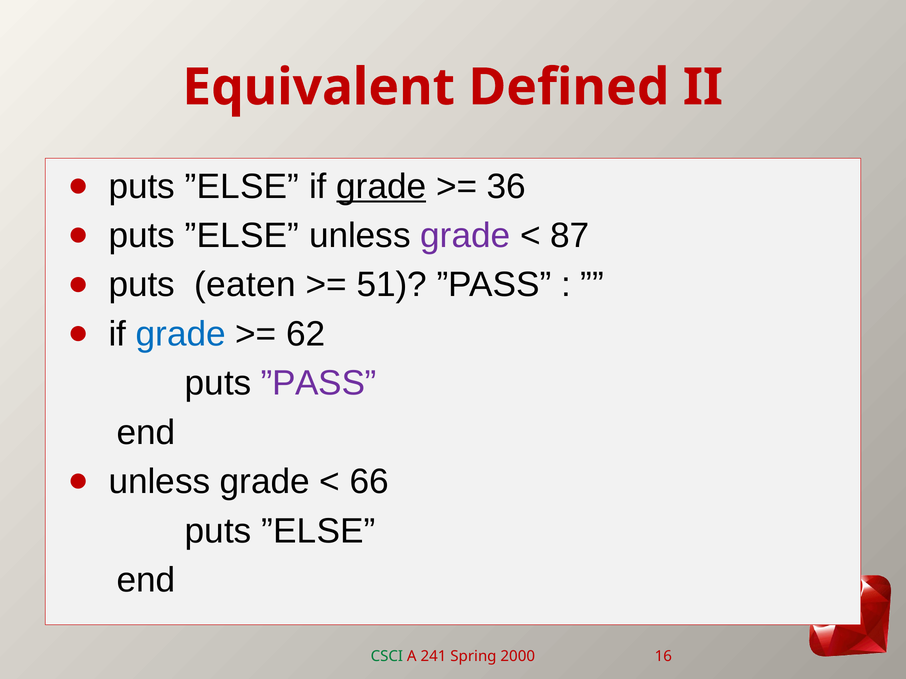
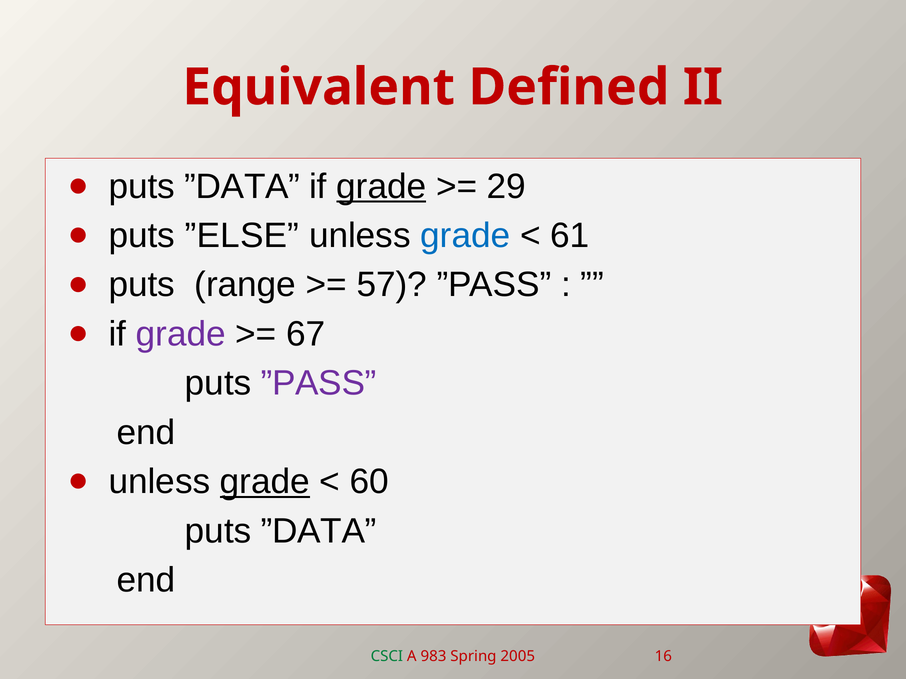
”ELSE: ”ELSE -> ”DATA (242, 187)
36: 36 -> 29 (506, 187)
grade colour: purple -> blue (465, 236)
87: 87 -> 61 (570, 236)
eaten: eaten -> range (245, 285)
51: 51 -> 57 (392, 285)
grade colour: blue -> purple (181, 334)
62: 62 -> 67 (306, 334)
grade underline: none -> present (265, 482)
66: 66 -> 60 (369, 482)
”ELSE: ”ELSE -> ”DATA (319, 531)
241: 241 -> 983 (433, 657)
2000: 2000 -> 2005 (518, 657)
